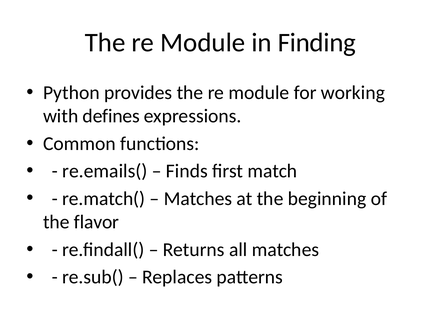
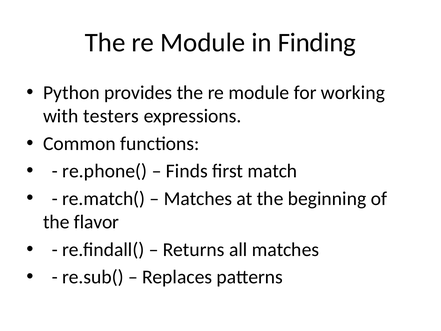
defines: defines -> testers (111, 116)
re.emails(: re.emails( -> re.phone( (105, 171)
